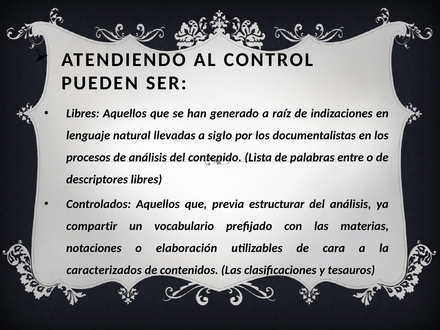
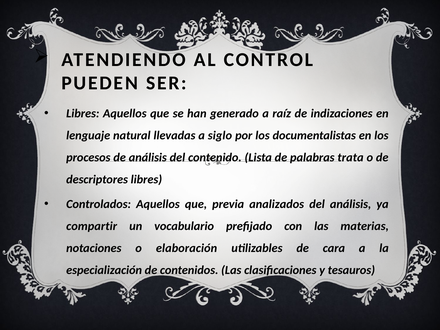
entre: entre -> trata (351, 158)
estructurar: estructurar -> analizados (277, 204)
caracterizados: caracterizados -> especialización (104, 270)
